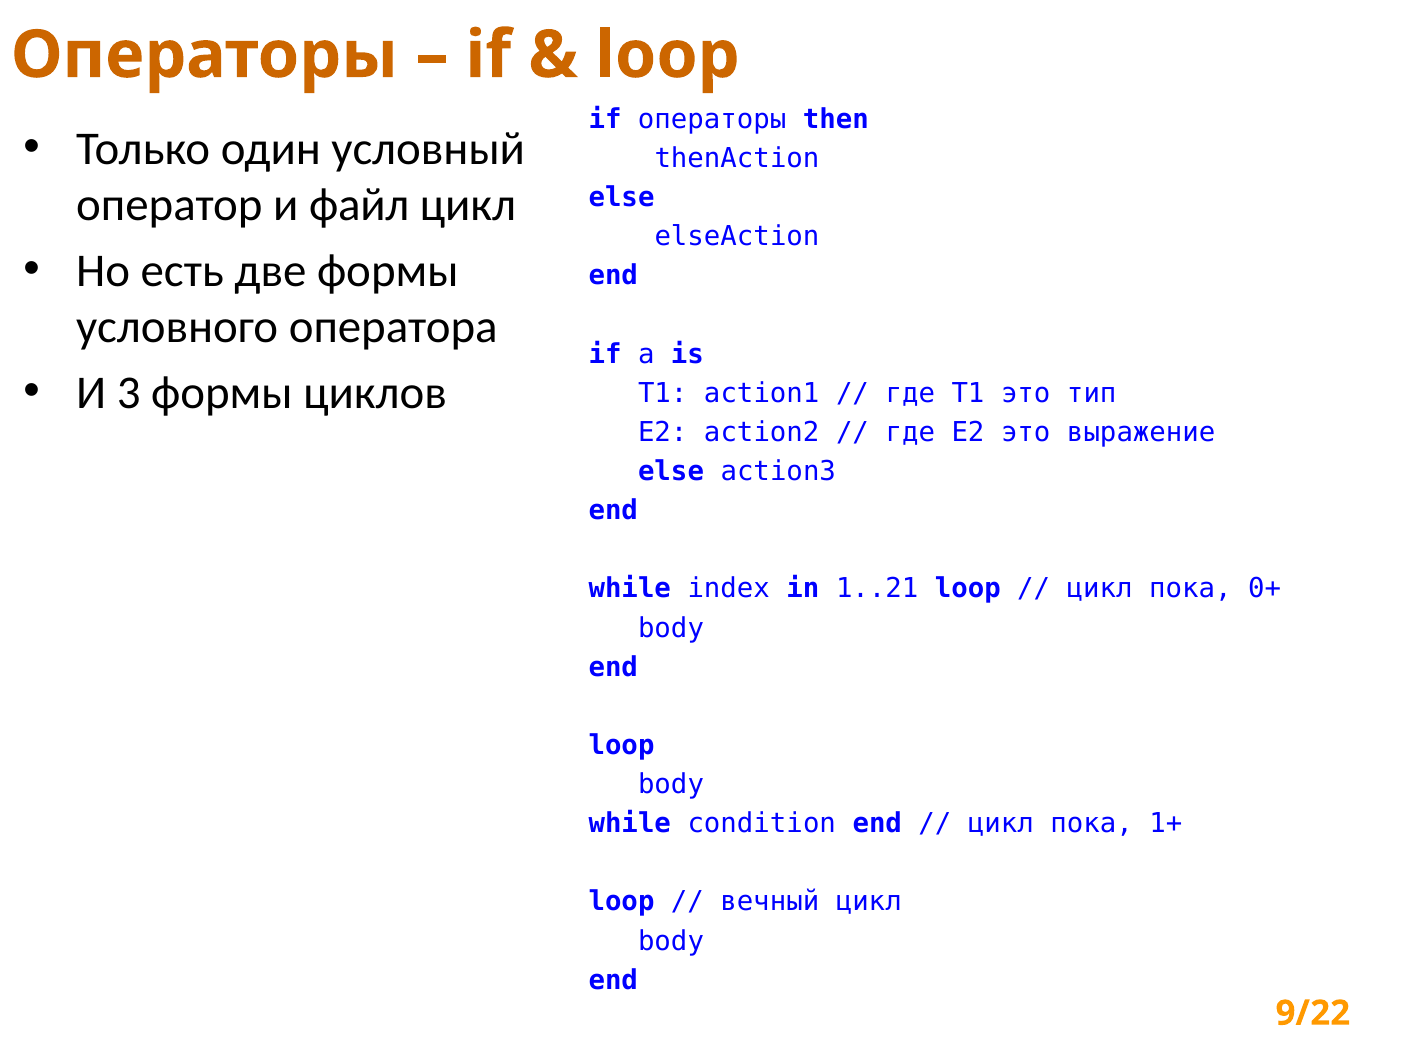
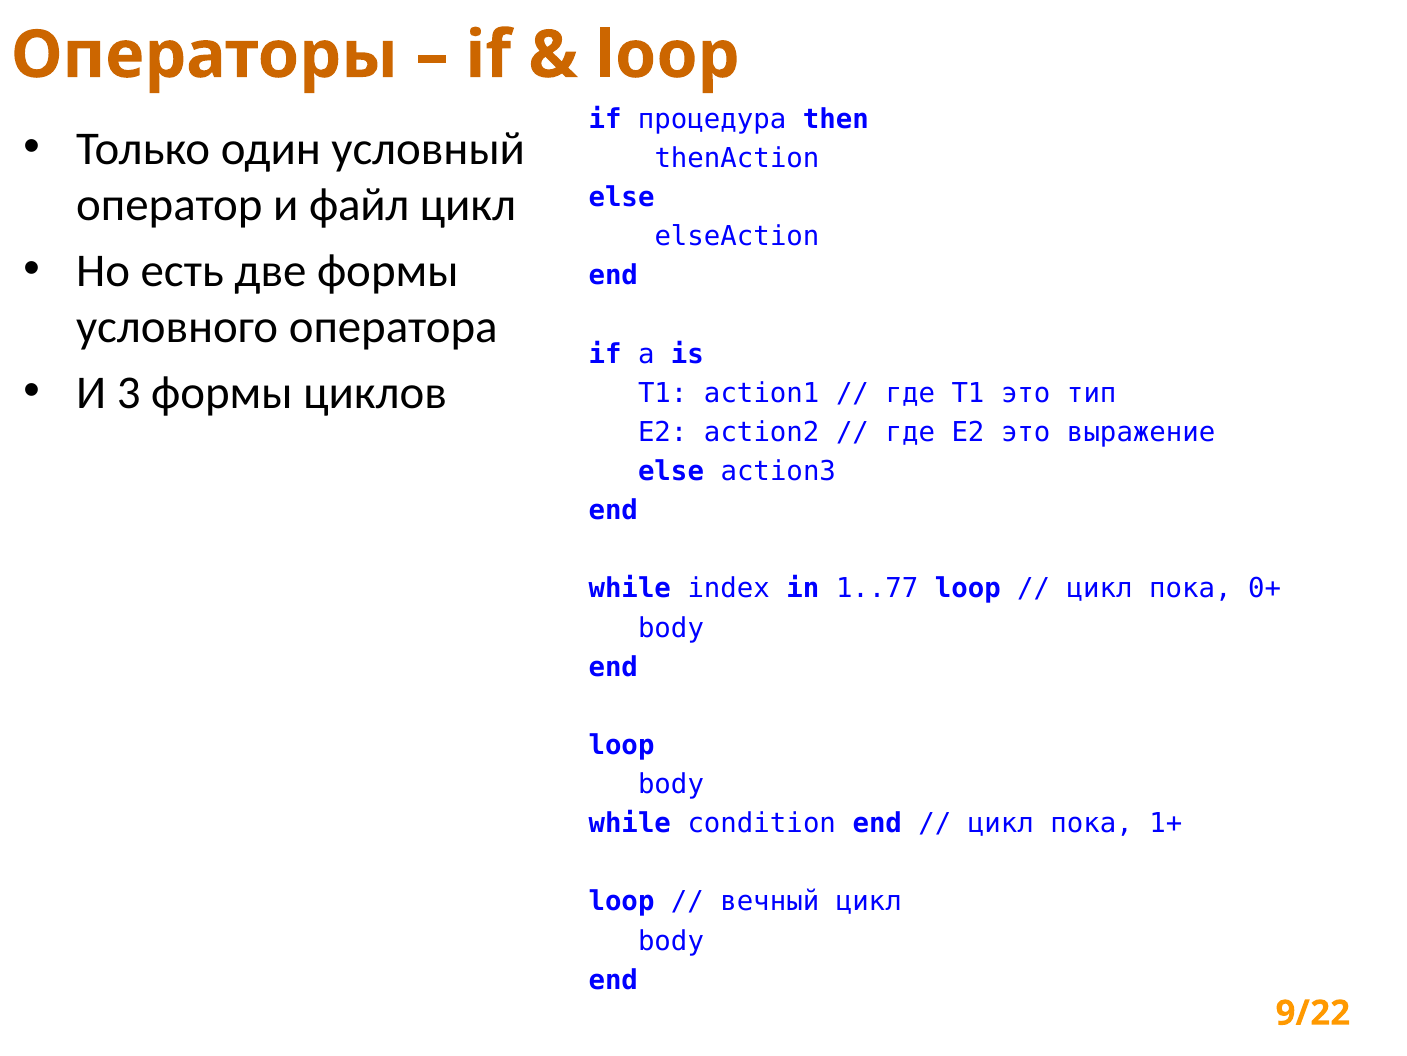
if операторы: операторы -> процедура (712, 119)
1..21: 1..21 -> 1..77 (877, 588)
